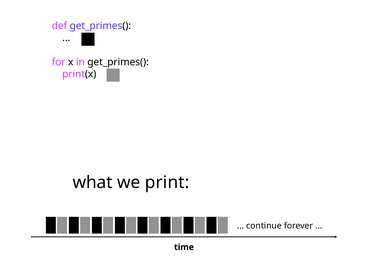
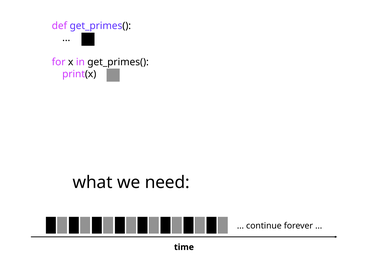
print: print -> need (167, 182)
